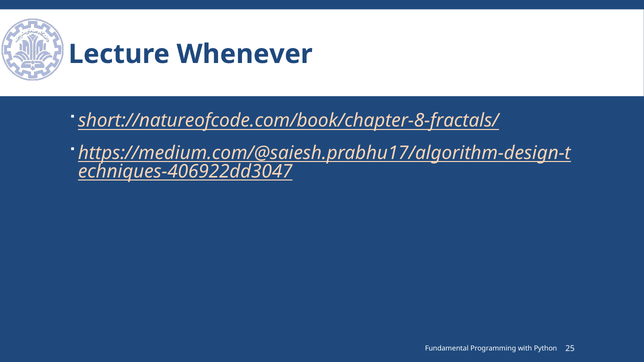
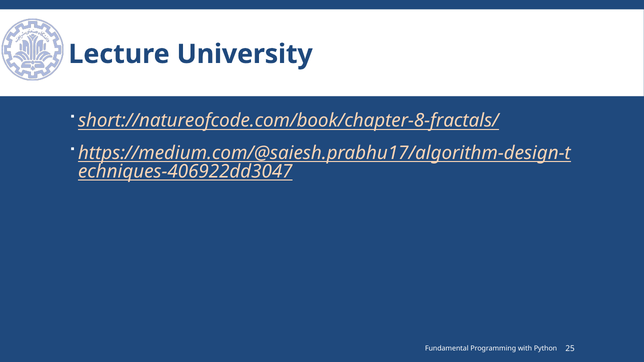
Whenever: Whenever -> University (245, 54)
